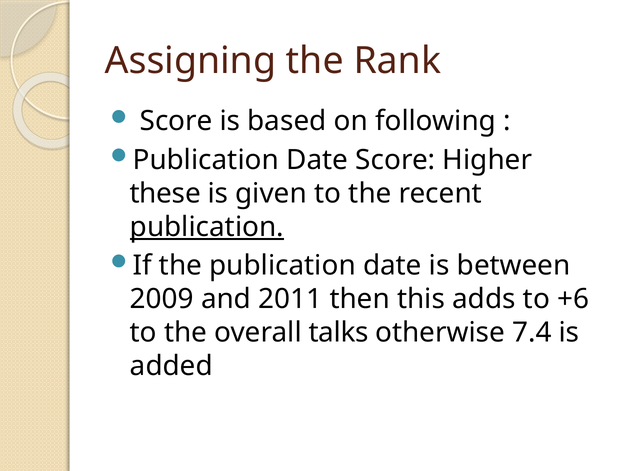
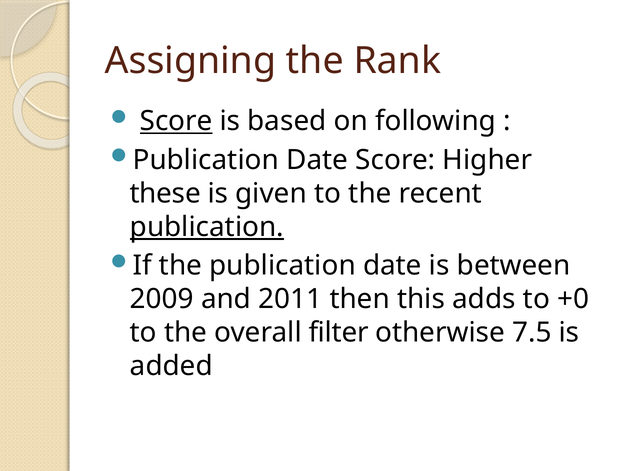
Score underline: none -> present (176, 121)
+6: +6 -> +0 (573, 299)
talks: talks -> filter (339, 333)
7.4: 7.4 -> 7.5 (532, 333)
